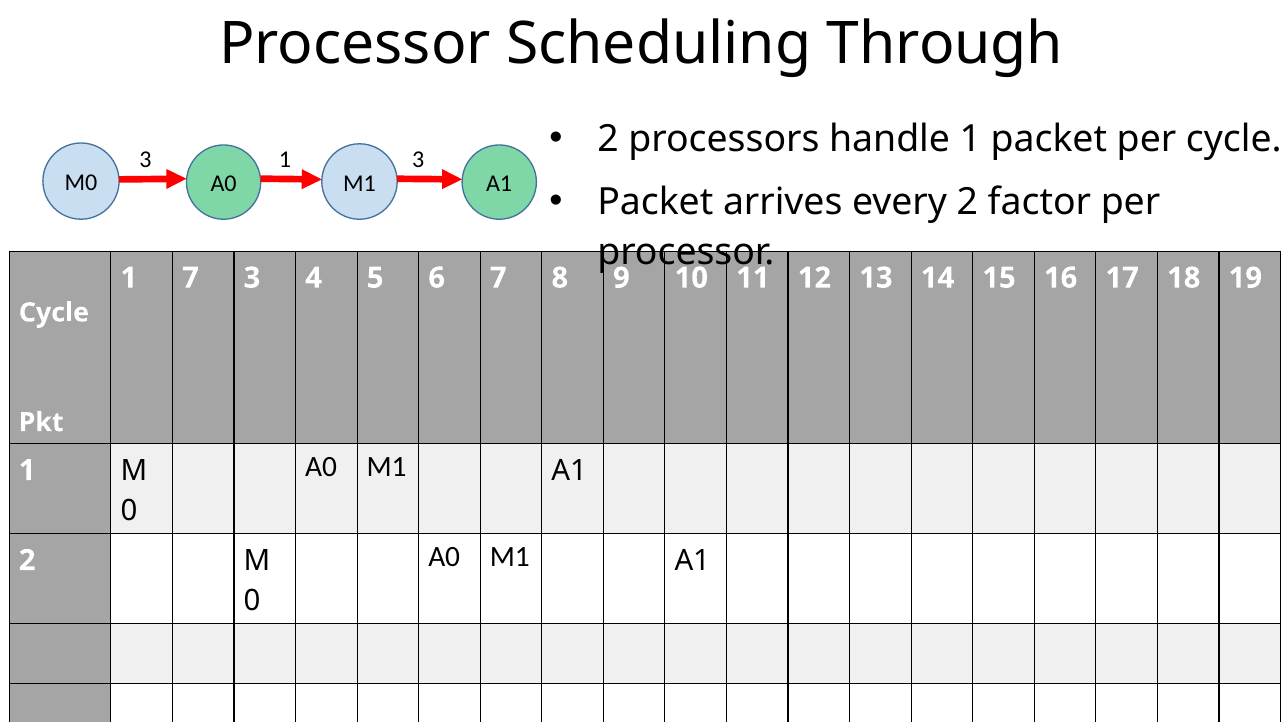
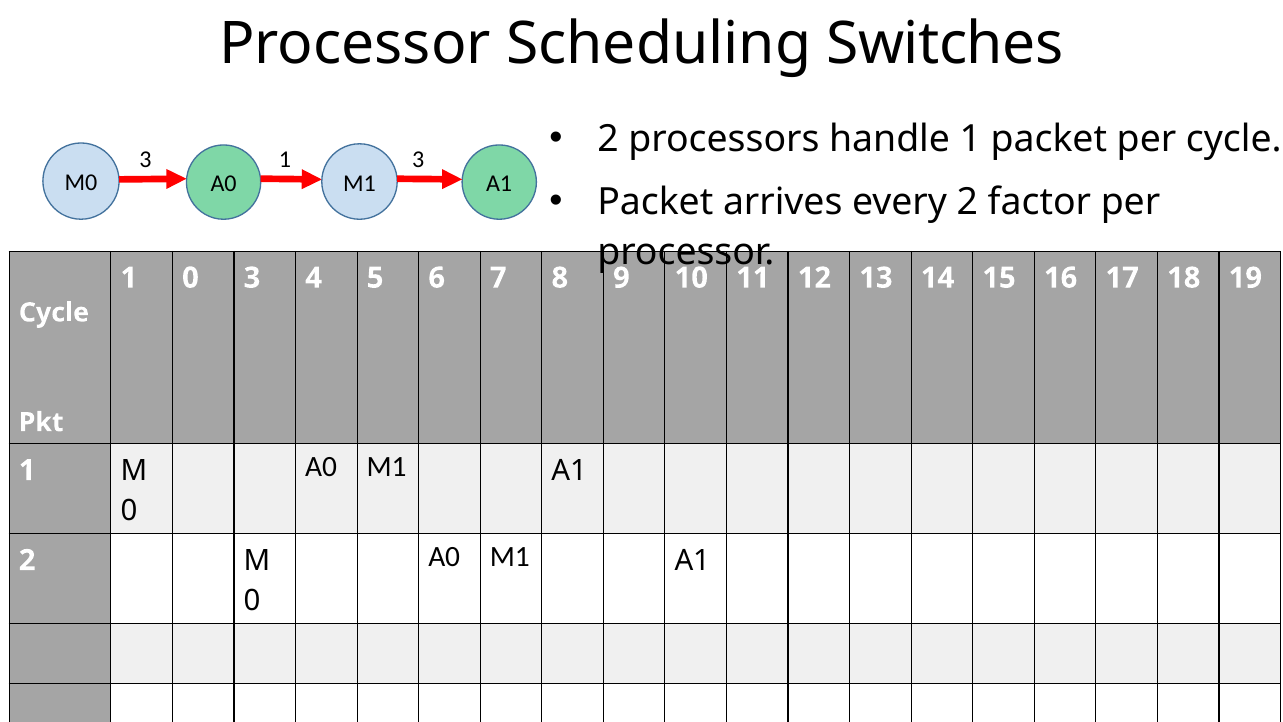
Through: Through -> Switches (945, 44)
1 7: 7 -> 0 (190, 278)
